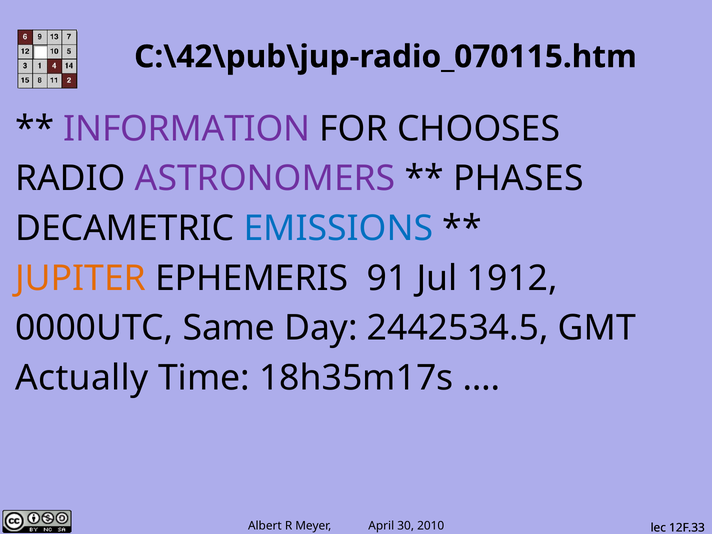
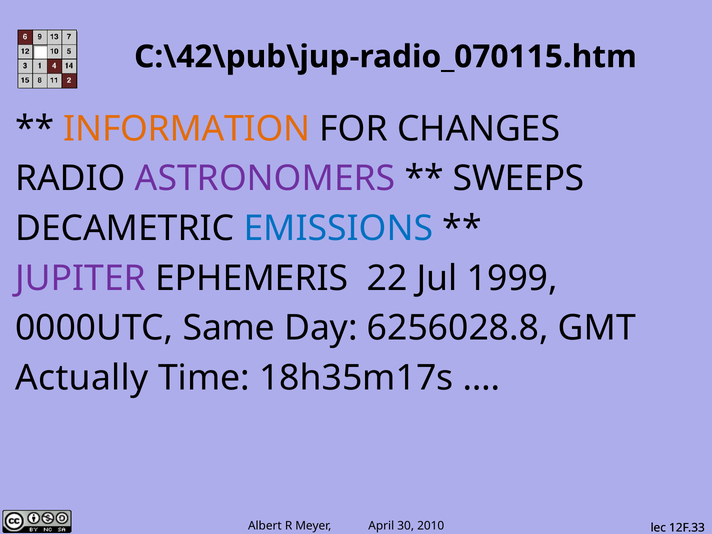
INFORMATION colour: purple -> orange (187, 129)
CHOOSES: CHOOSES -> CHANGES (479, 129)
PHASES: PHASES -> SWEEPS (519, 179)
JUPITER colour: orange -> purple (80, 278)
91: 91 -> 22 (387, 278)
1912: 1912 -> 1999 (512, 278)
2442534.5: 2442534.5 -> 6256028.8 (458, 328)
